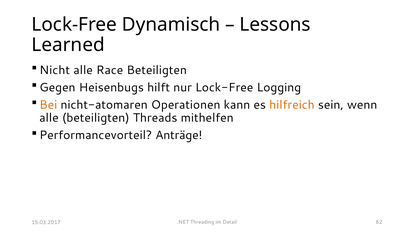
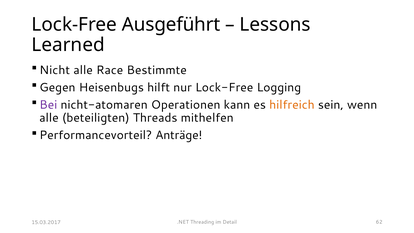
Dynamisch: Dynamisch -> Ausgeführt (171, 25)
Race Beteiligten: Beteiligten -> Bestimmte (157, 70)
Bei colour: orange -> purple (48, 105)
